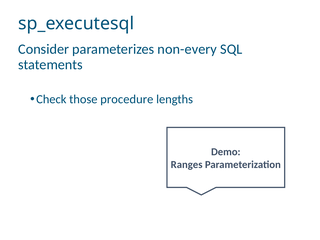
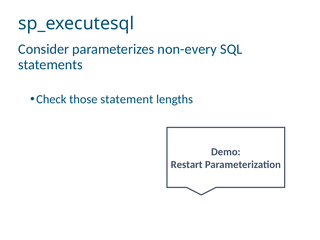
procedure: procedure -> statement (127, 99)
Ranges: Ranges -> Restart (187, 165)
